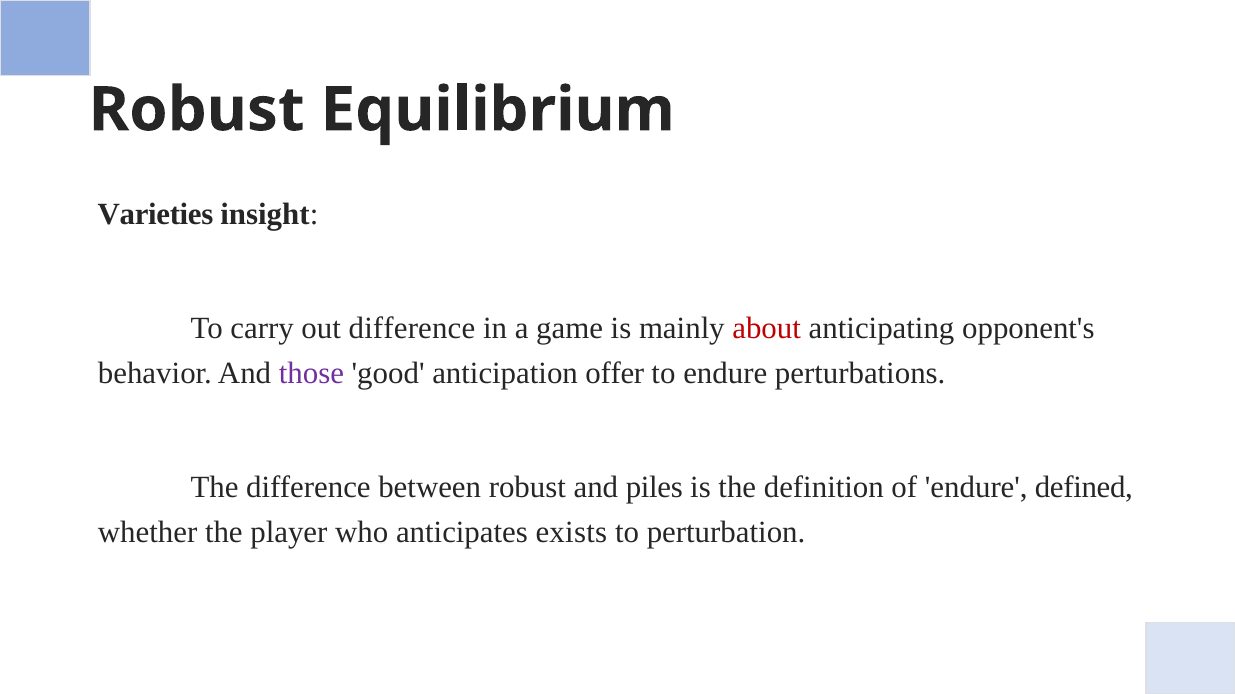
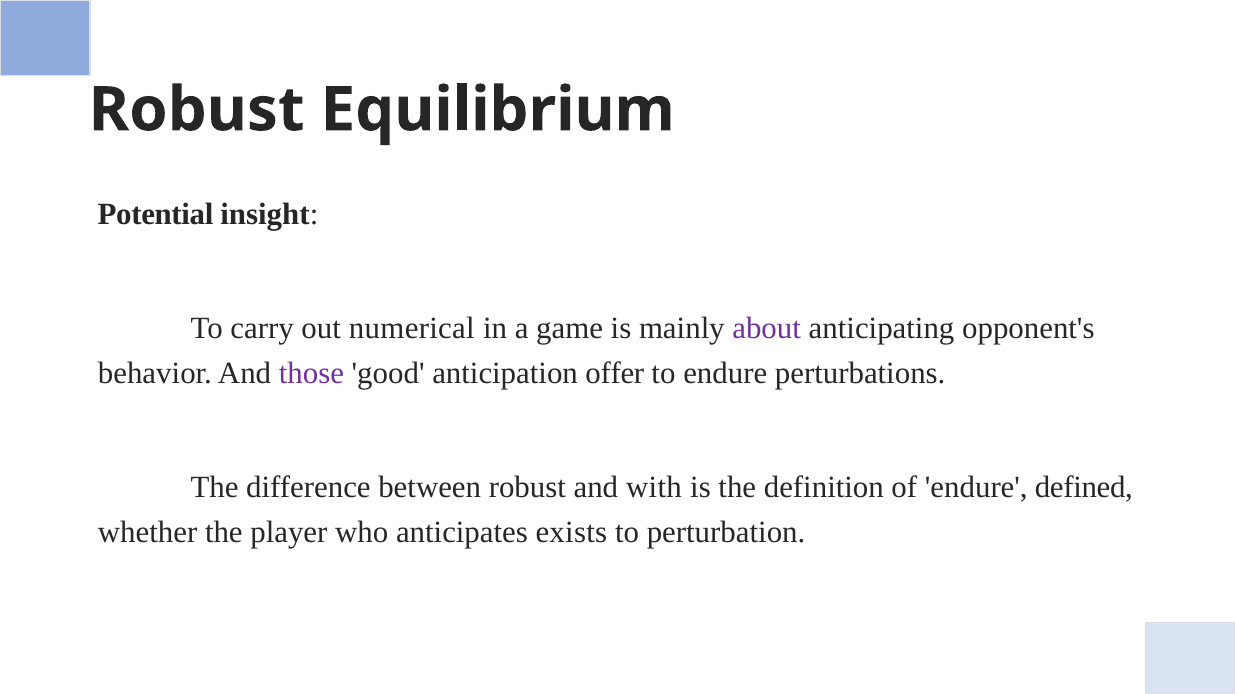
Varieties: Varieties -> Potential (156, 214)
out difference: difference -> numerical (412, 329)
about colour: red -> purple (767, 329)
piles: piles -> with (654, 488)
